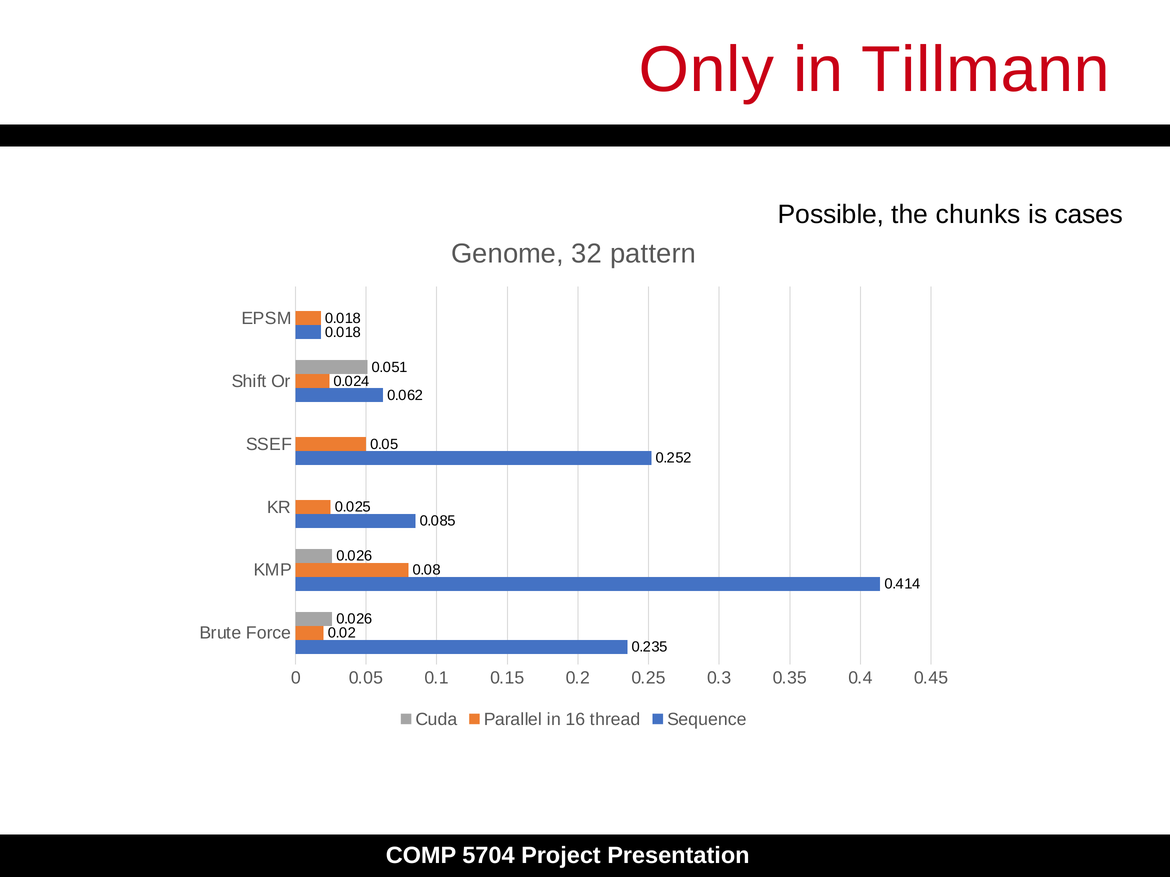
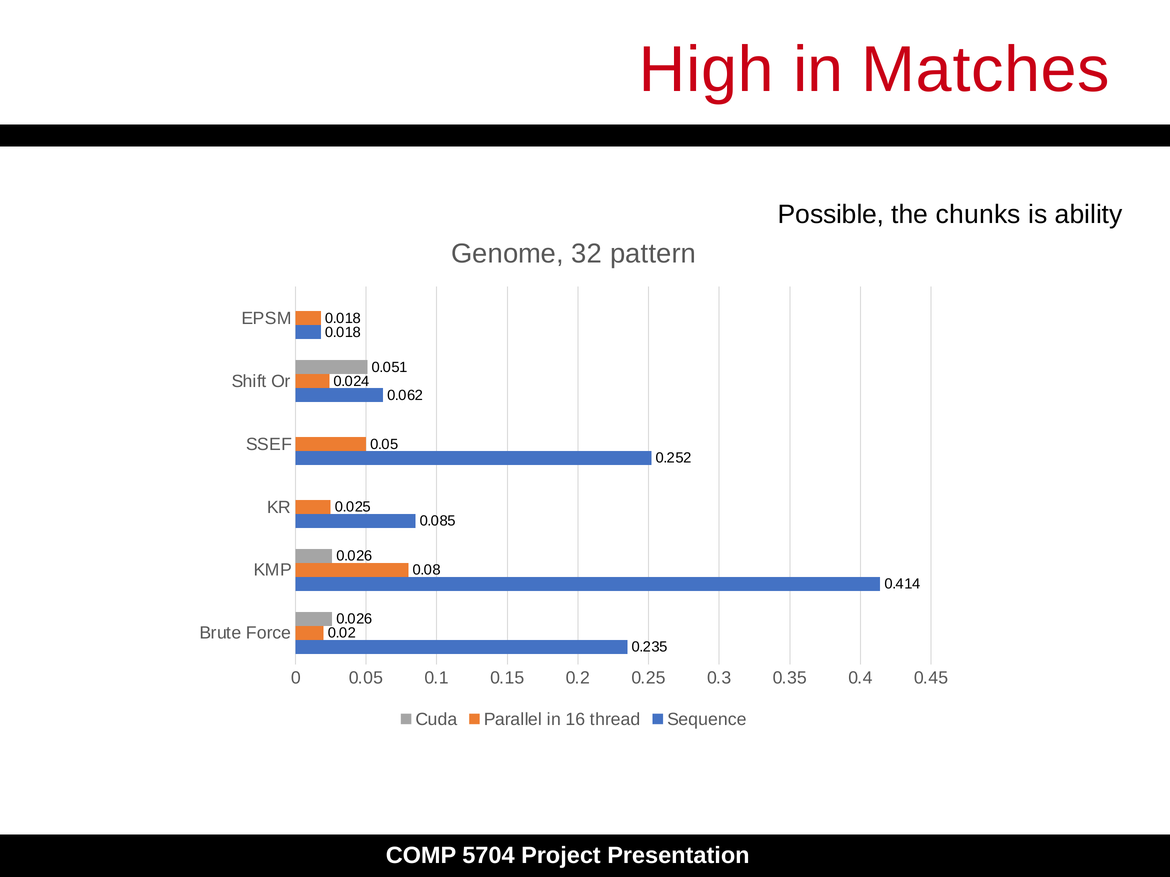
Only: Only -> High (706, 70)
Tillmann: Tillmann -> Matches (986, 70)
cases: cases -> ability (1089, 215)
